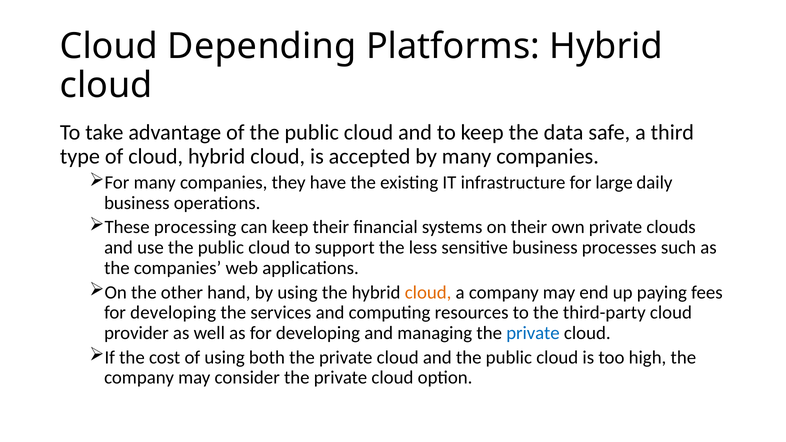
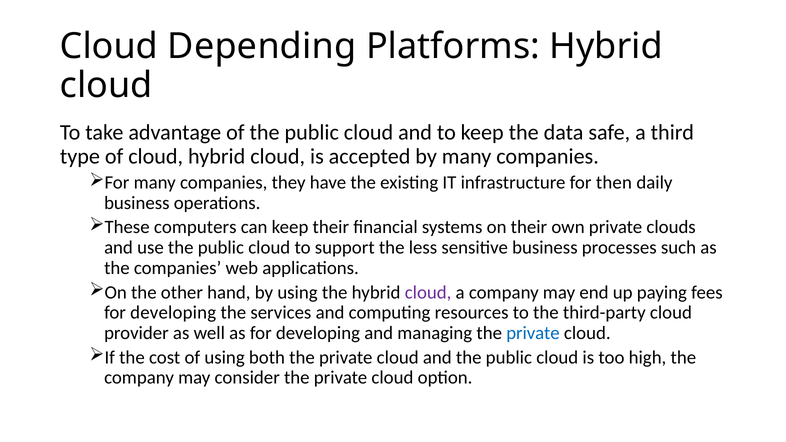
large: large -> then (614, 183)
processing: processing -> computers (195, 227)
cloud colour: orange -> purple (428, 292)
